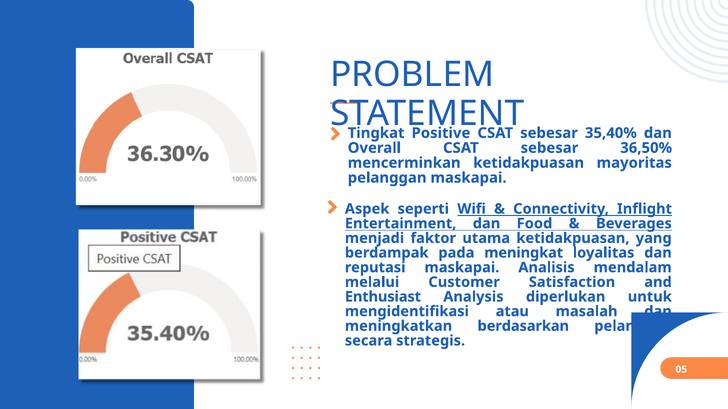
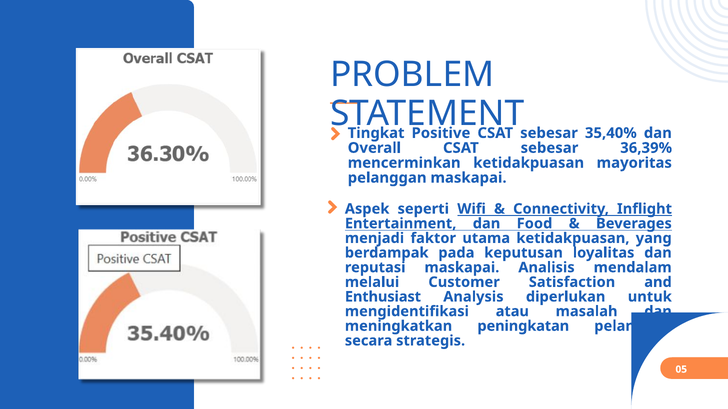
36,50%: 36,50% -> 36,39% (646, 148)
meningkat: meningkat -> keputusan (524, 253)
berdasarkan: berdasarkan -> peningkatan (523, 326)
